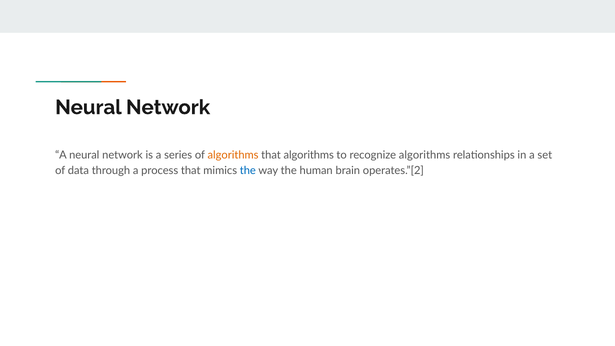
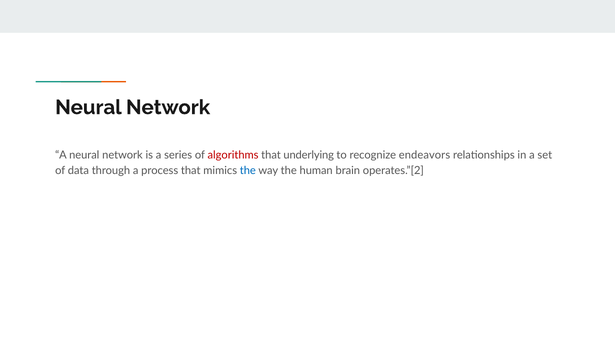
algorithms colour: orange -> red (233, 155)
that algorithms: algorithms -> underlying (309, 155)
recognize algorithms: algorithms -> endeavors (425, 155)
